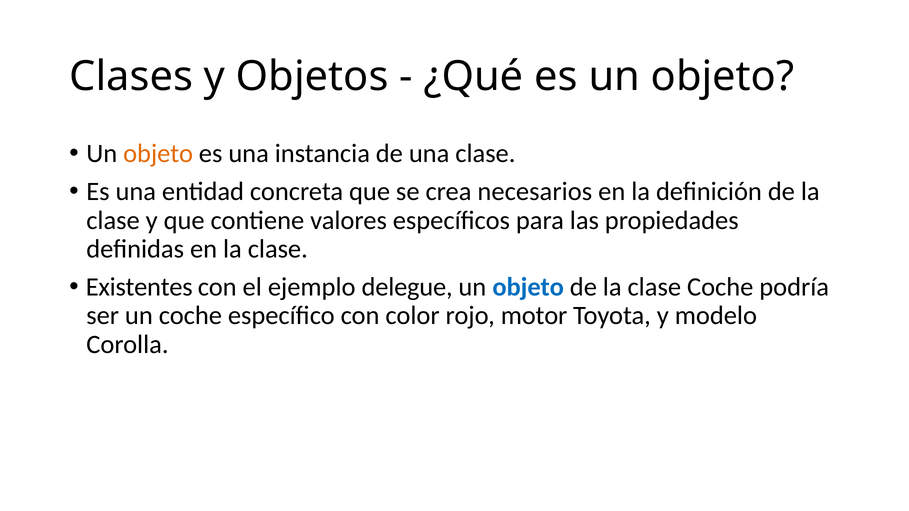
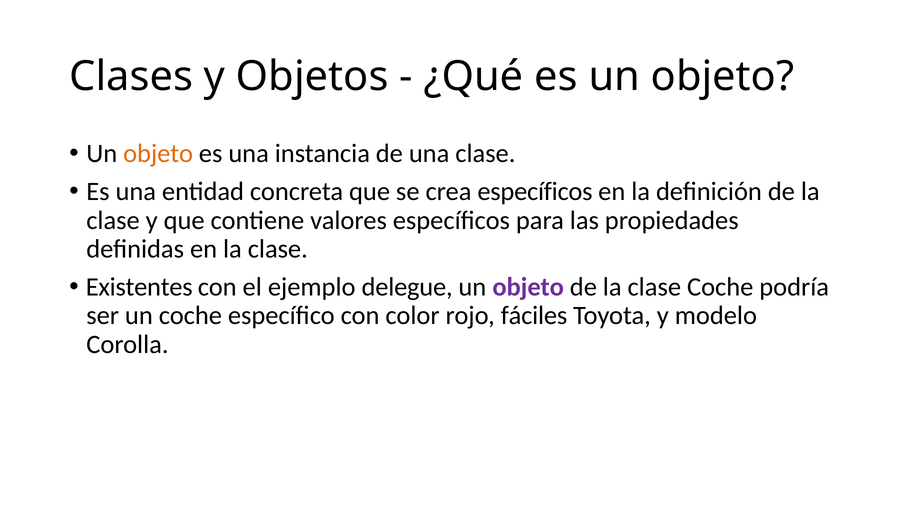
crea necesarios: necesarios -> específicos (535, 192)
objeto colour: blue -> purple (528, 287)
motor: motor -> fáciles (534, 316)
